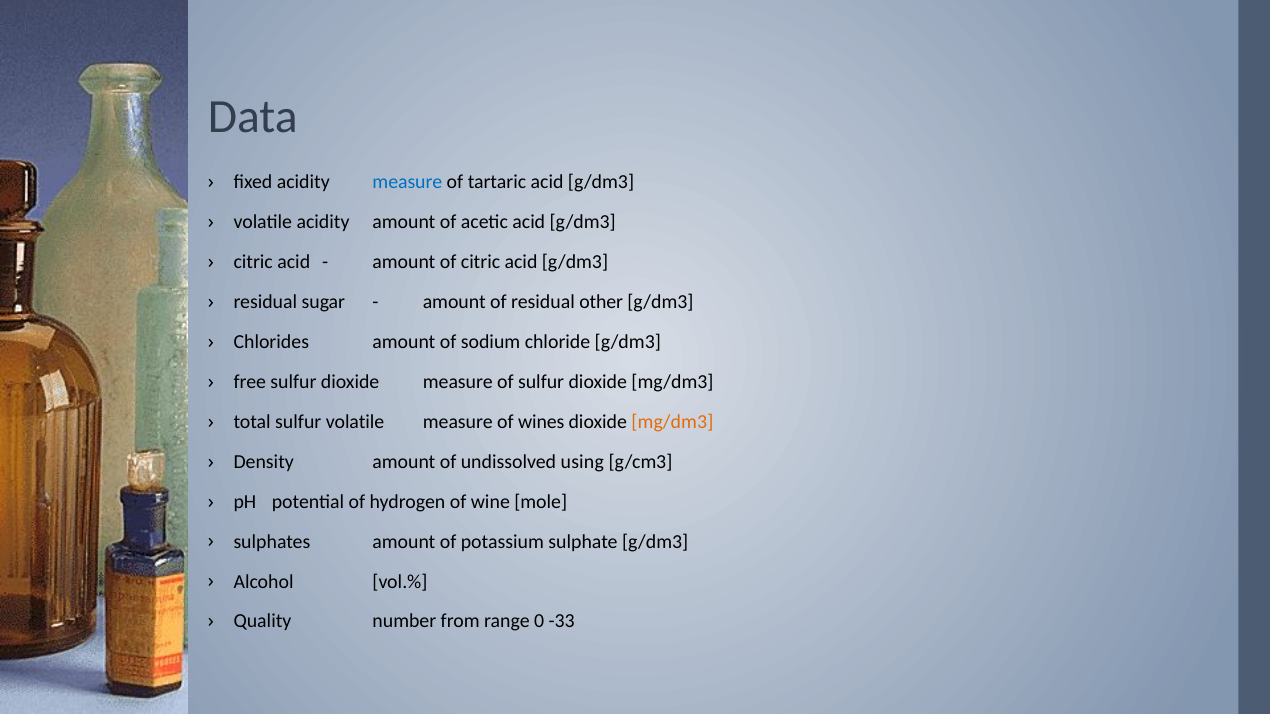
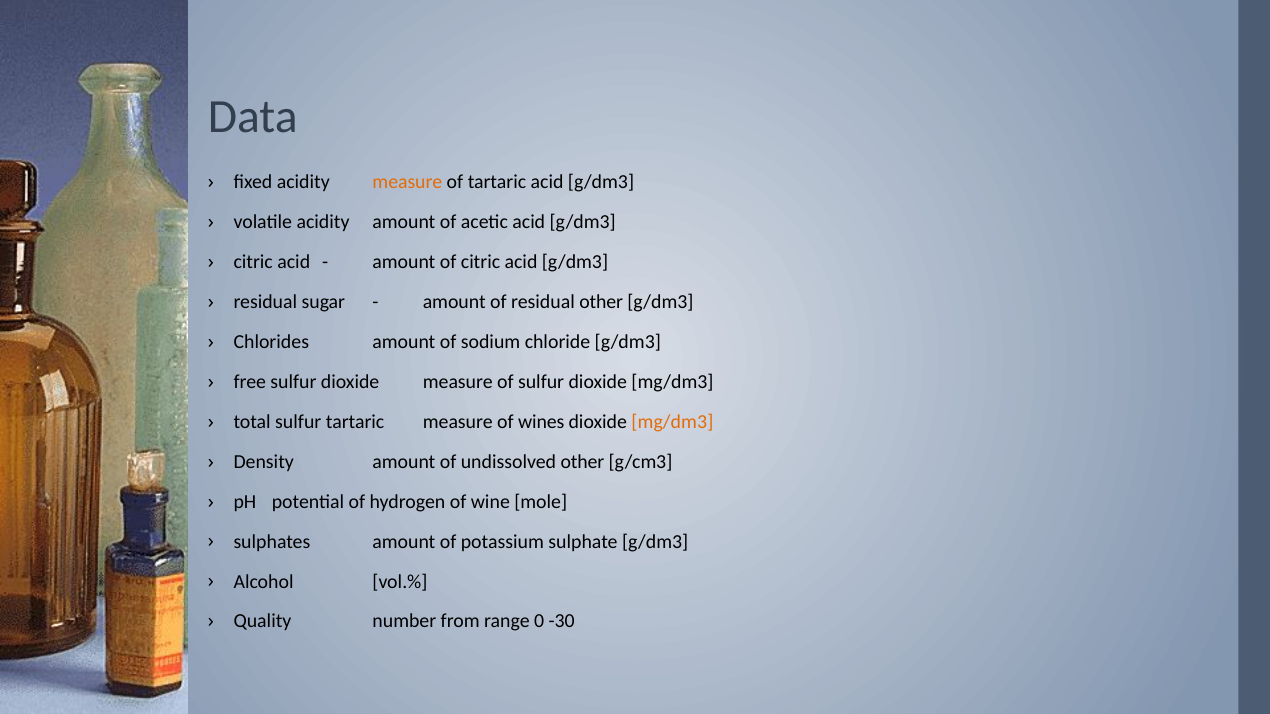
measure colour: blue -> orange (407, 182)
sulfur volatile: volatile -> tartaric (355, 422)
undissolved using: using -> other (582, 462)
-33: -33 -> -30 (562, 622)
